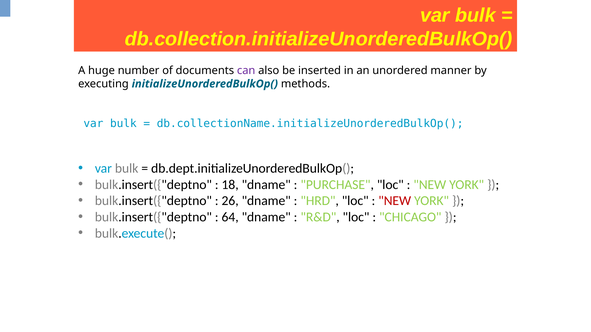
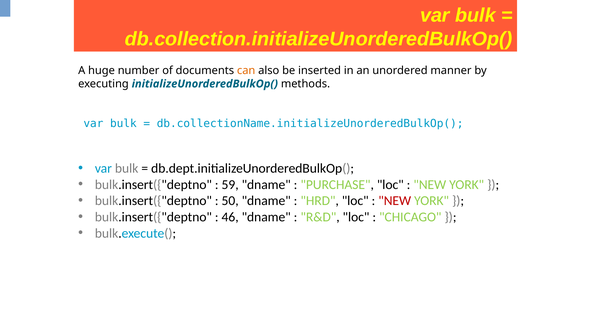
can colour: purple -> orange (246, 71)
18: 18 -> 59 (230, 185)
26: 26 -> 50 (230, 201)
64: 64 -> 46 (230, 217)
